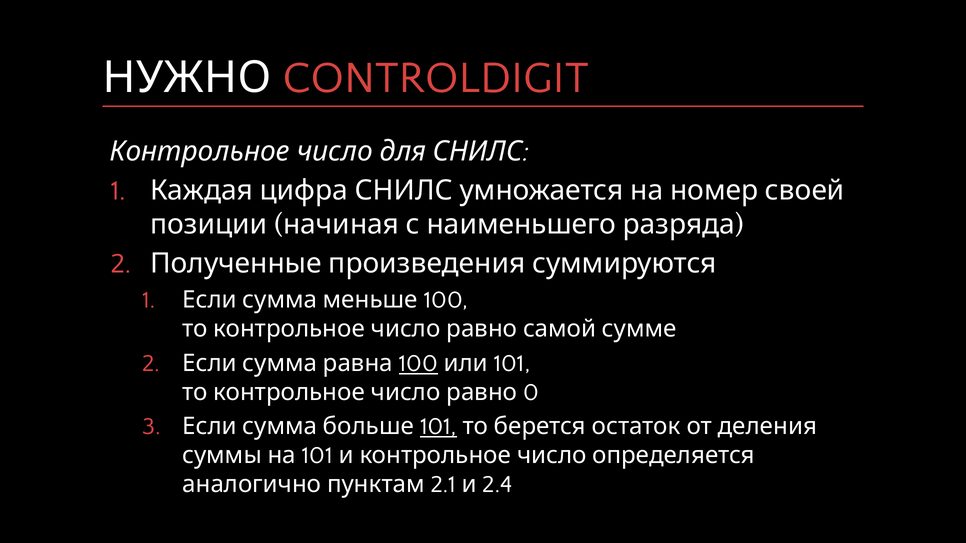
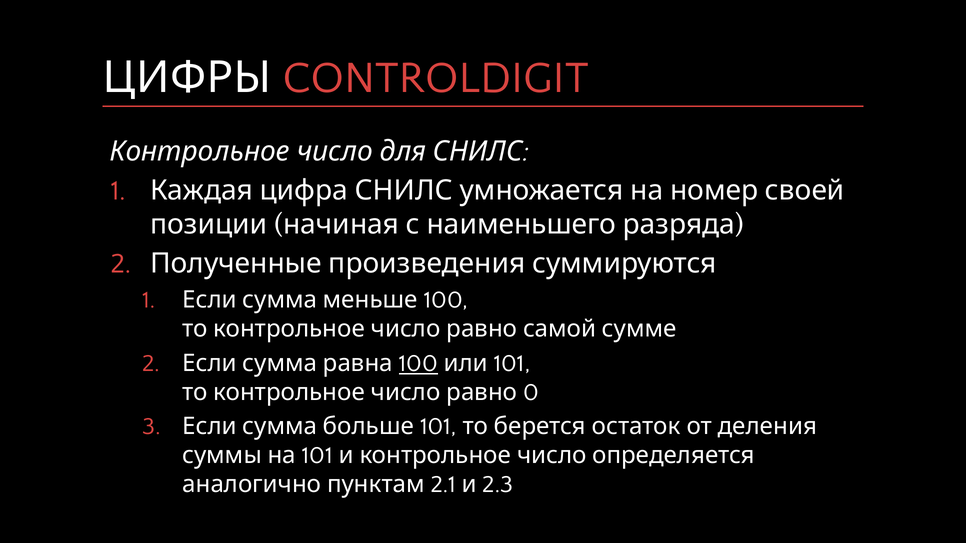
НУЖНО: НУЖНО -> ЦИФРЫ (187, 78)
101 underline: present -> none (438, 427)
2.4: 2.4 -> 2.3 (498, 485)
